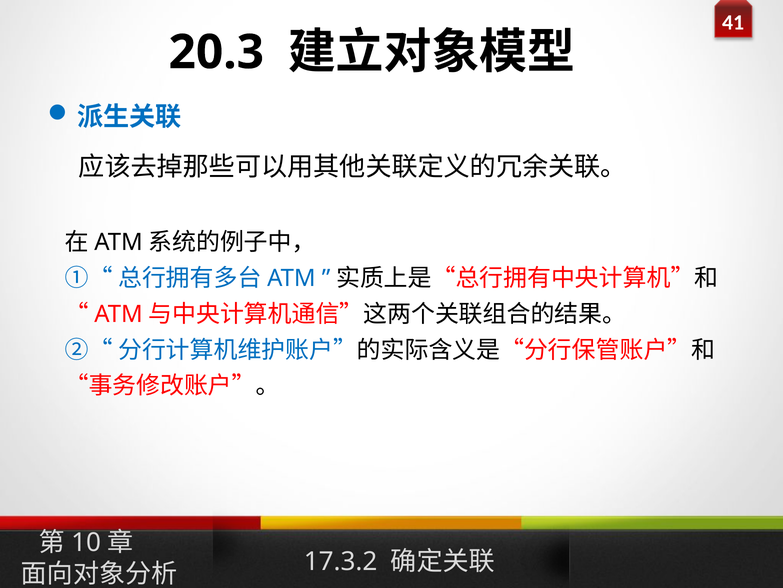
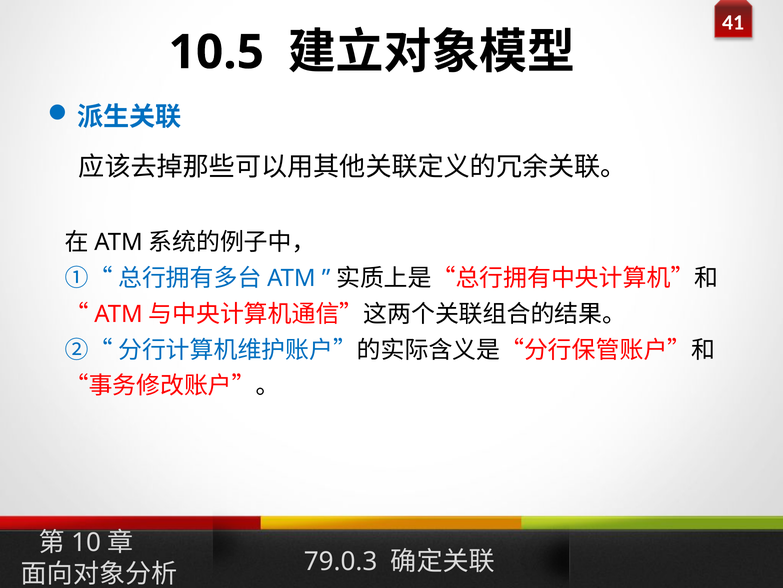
20.3: 20.3 -> 10.5 (216, 52)
17.3.2: 17.3.2 -> 79.0.3 (341, 561)
